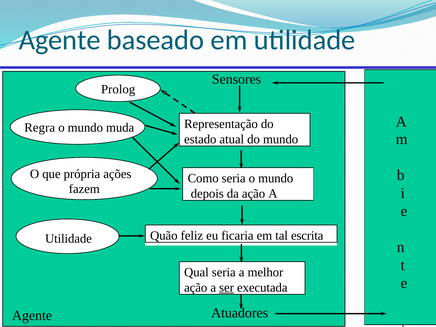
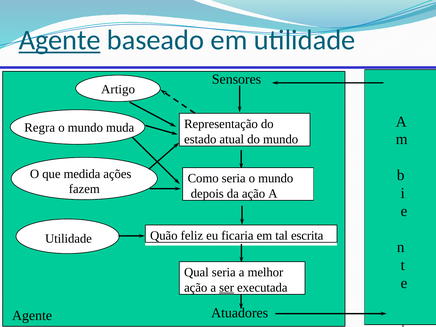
Agente underline: none -> present (60, 40)
Prolog: Prolog -> Artigo (118, 89)
própria: própria -> medida (82, 174)
